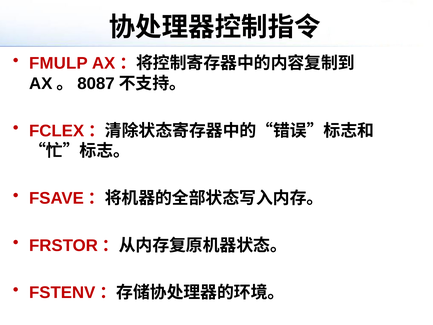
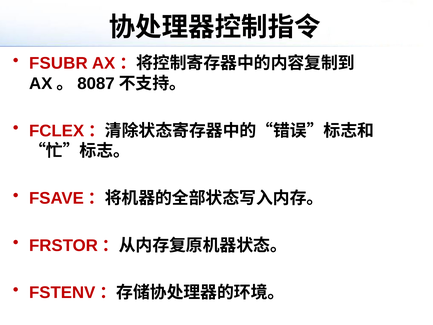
FMULP: FMULP -> FSUBR (58, 63)
